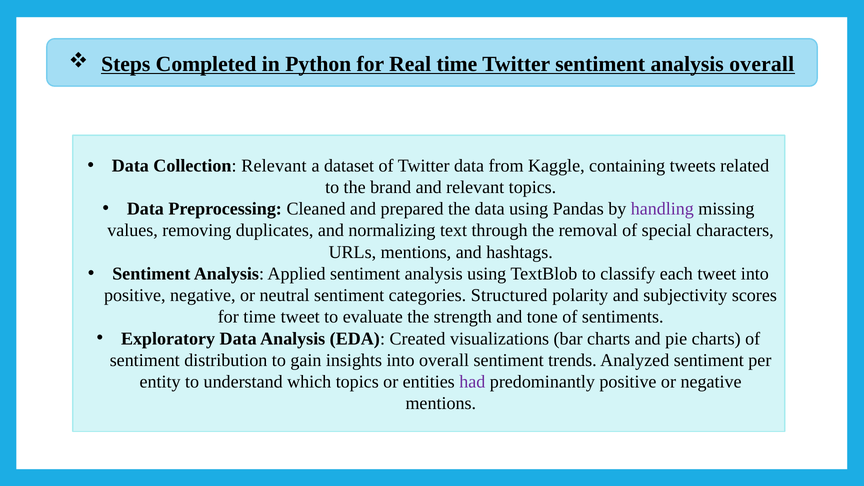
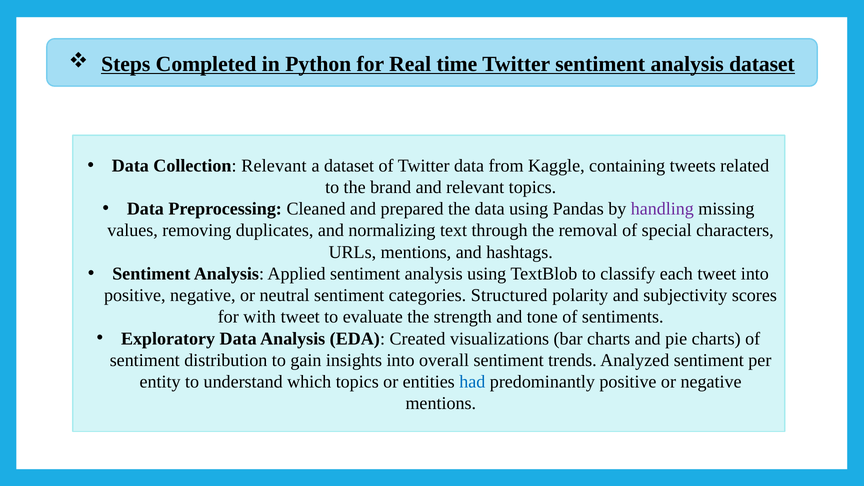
analysis overall: overall -> dataset (762, 64)
for time: time -> with (260, 317)
had colour: purple -> blue (472, 382)
